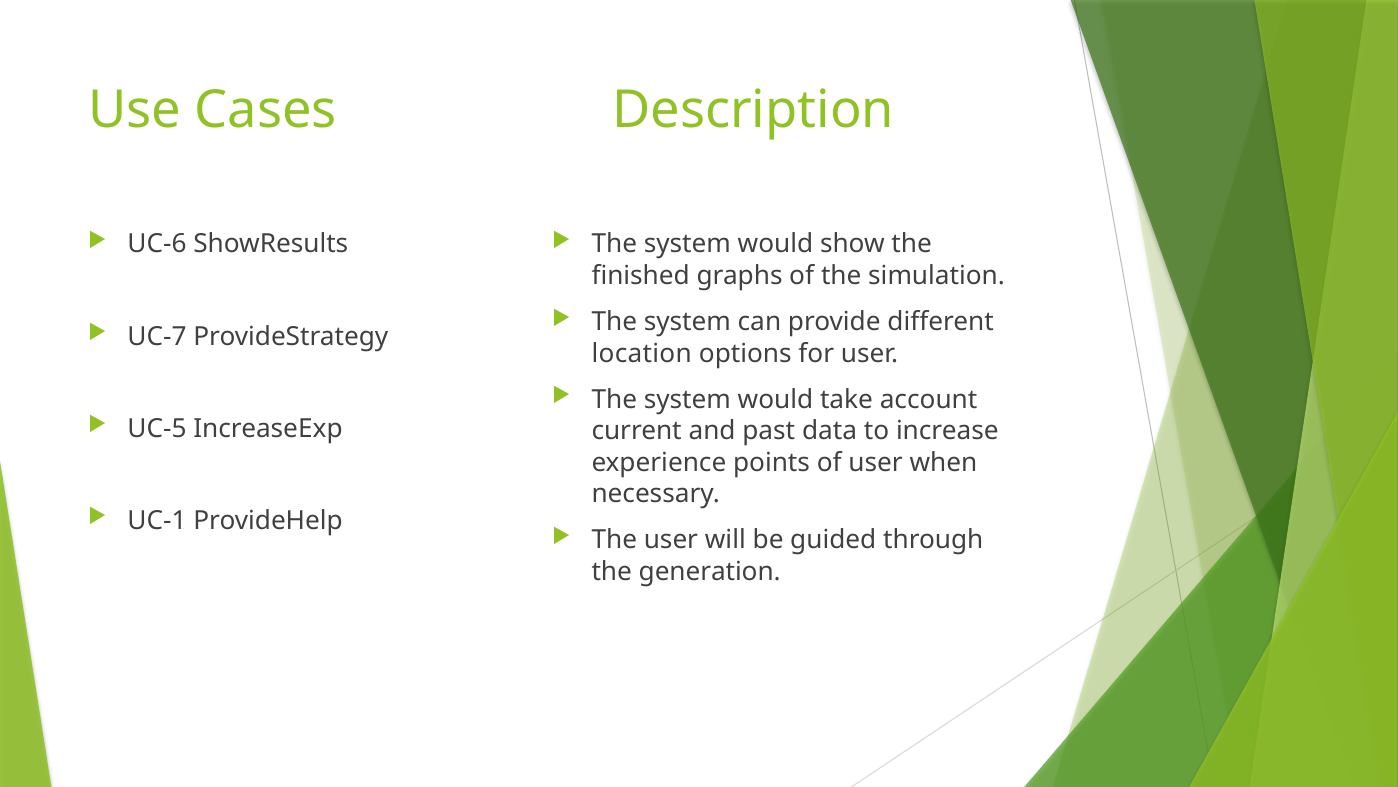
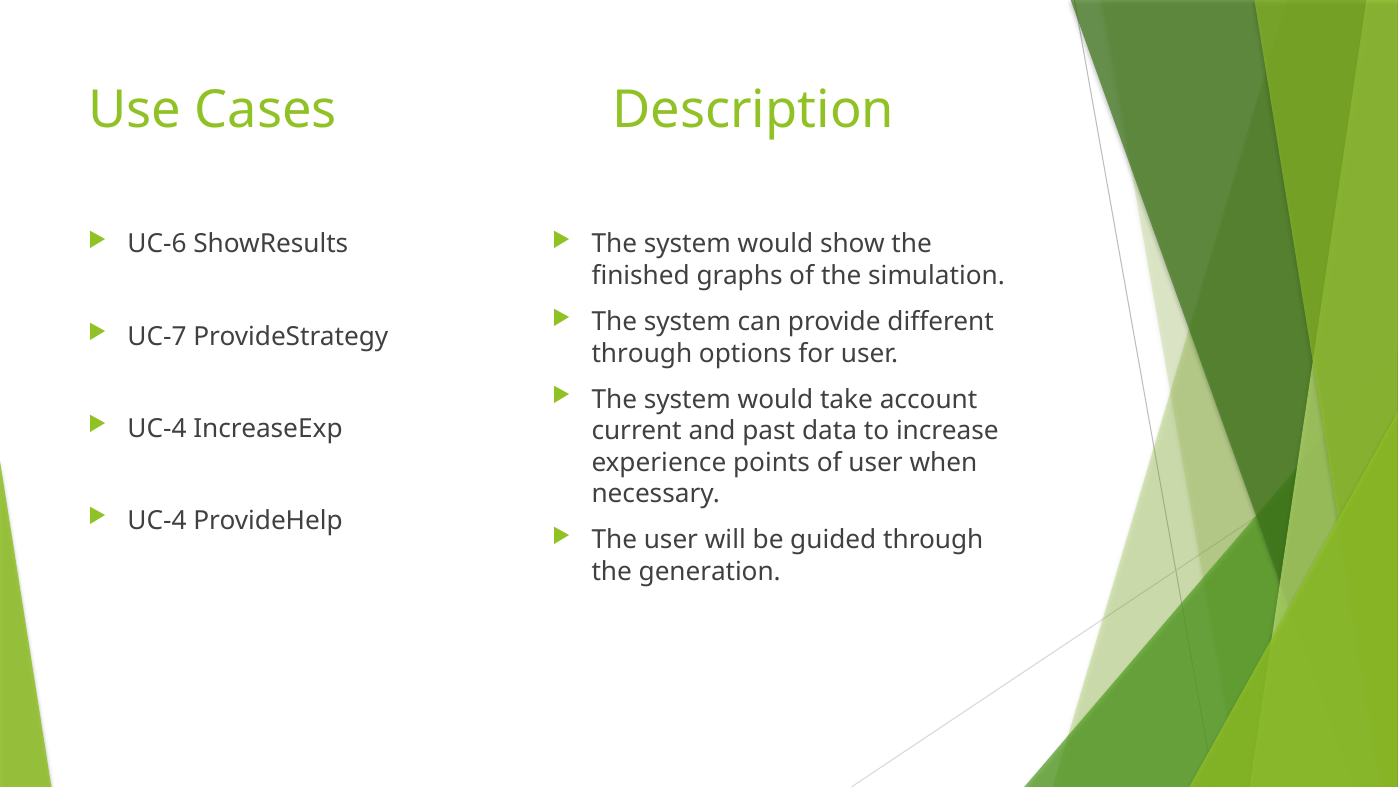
location: location -> through (642, 353)
UC-5: UC-5 -> UC-4 (157, 428)
UC-1: UC-1 -> UC-4 (157, 520)
